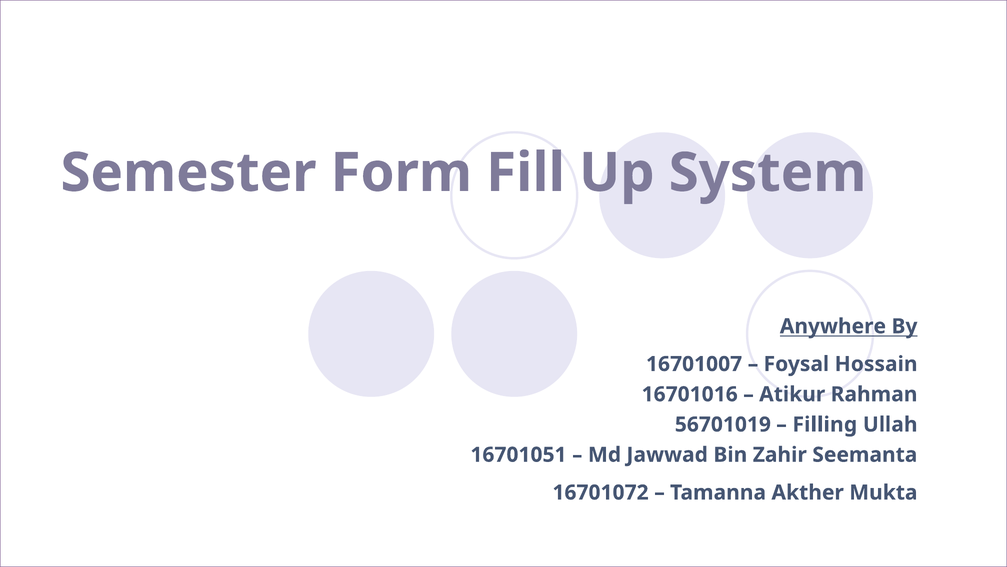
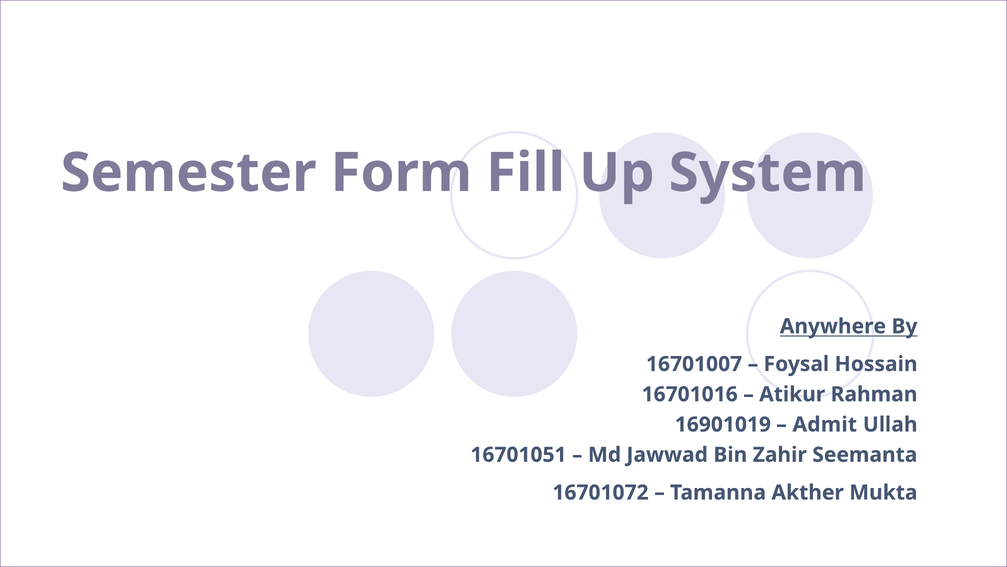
56701019: 56701019 -> 16901019 (723, 424)
Filling: Filling -> Admit (825, 424)
